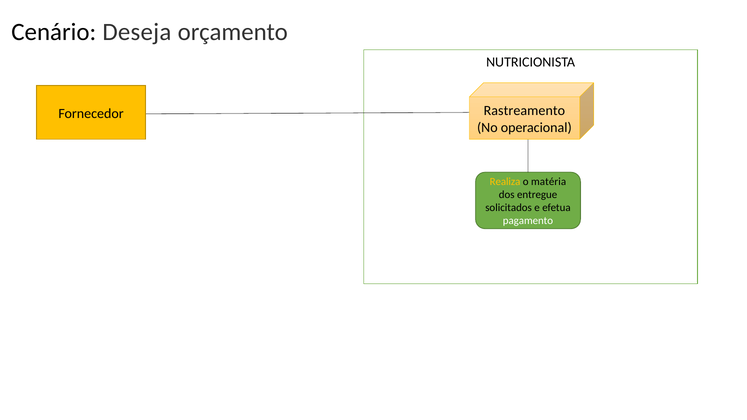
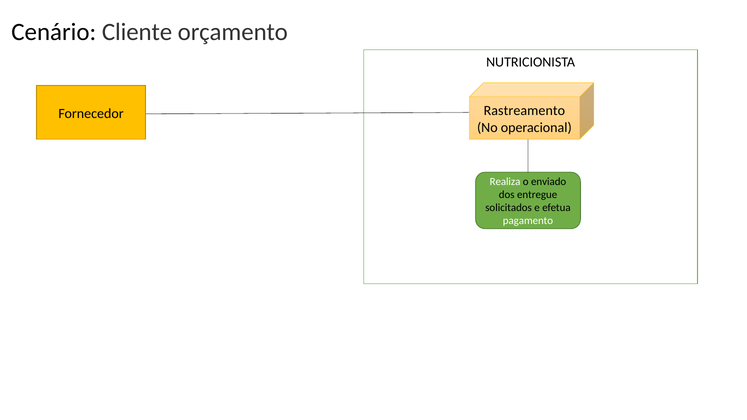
Deseja: Deseja -> Cliente (137, 32)
Realiza colour: yellow -> white (505, 182)
matéria: matéria -> enviado (549, 182)
